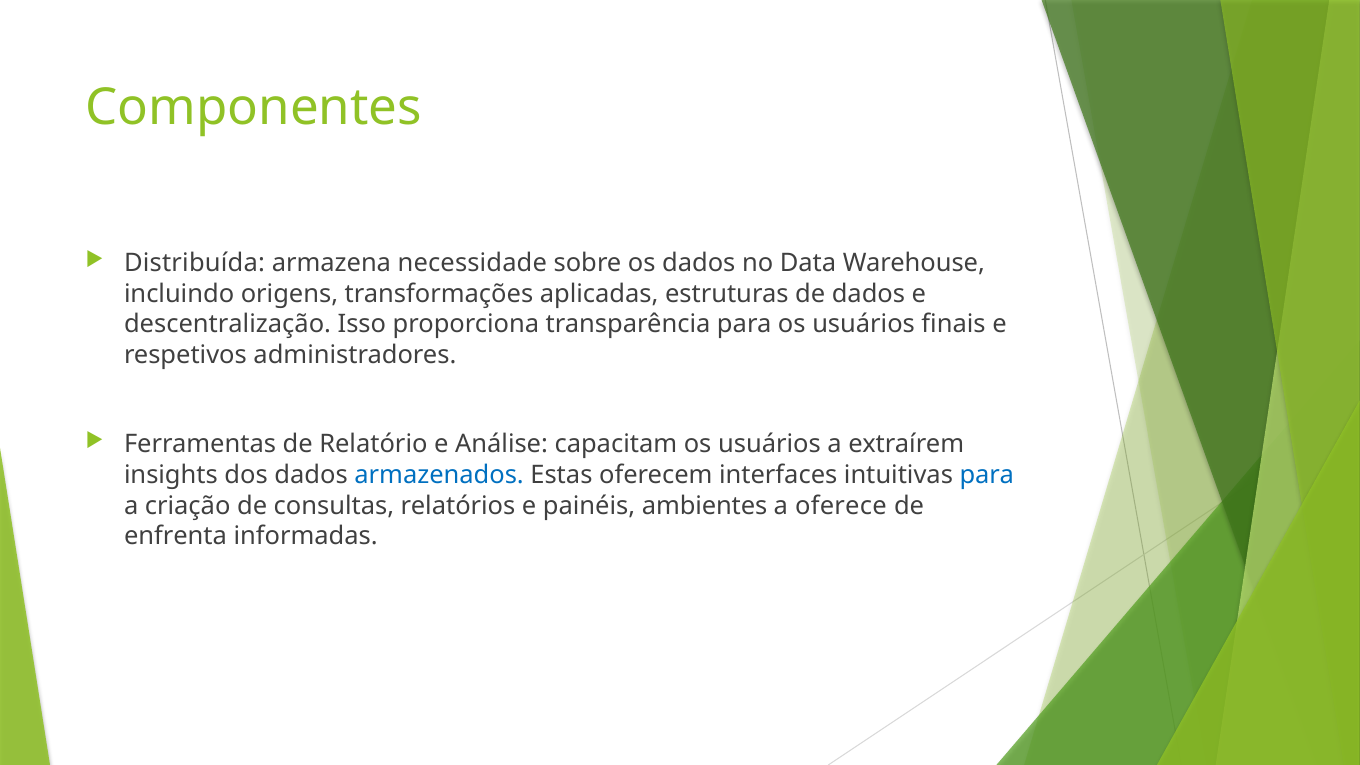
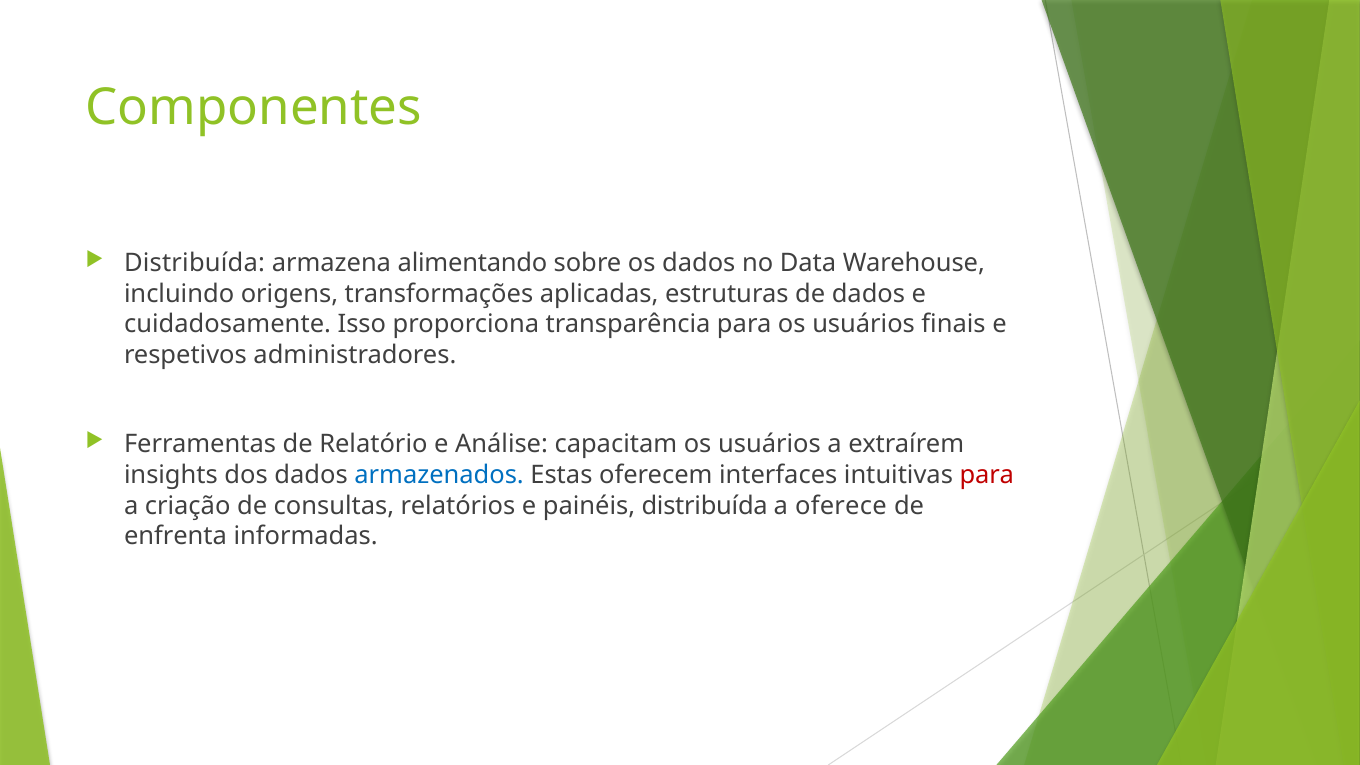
necessidade: necessidade -> alimentando (472, 263)
descentralização: descentralização -> cuidadosamente (228, 324)
para colour: blue -> red (987, 475)
painéis ambientes: ambientes -> distribuída (705, 506)
